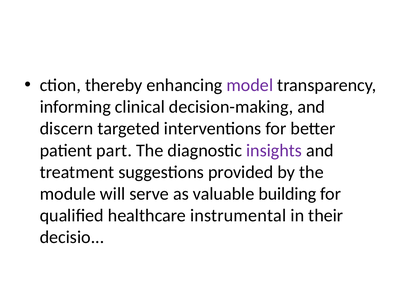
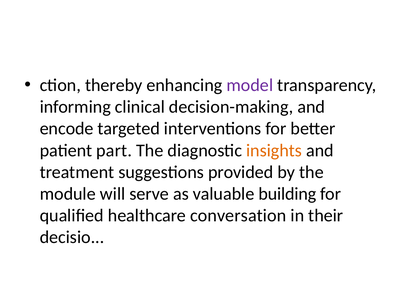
discern: discern -> encode (67, 129)
insights colour: purple -> orange (274, 151)
instrumental: instrumental -> conversation (238, 216)
